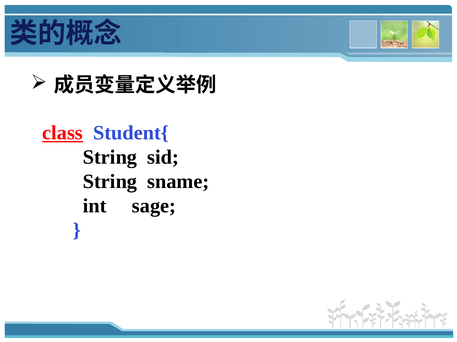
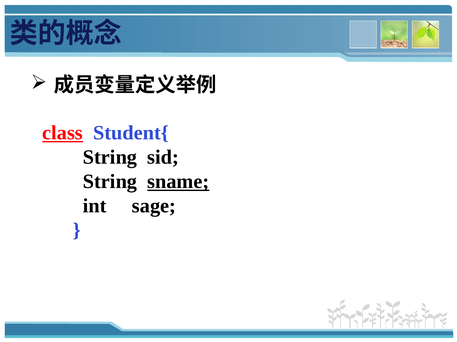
sname underline: none -> present (178, 182)
